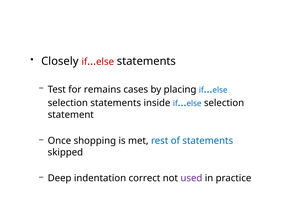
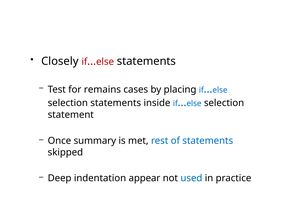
shopping: shopping -> summary (95, 141)
correct: correct -> appear (144, 178)
used colour: purple -> blue (191, 178)
